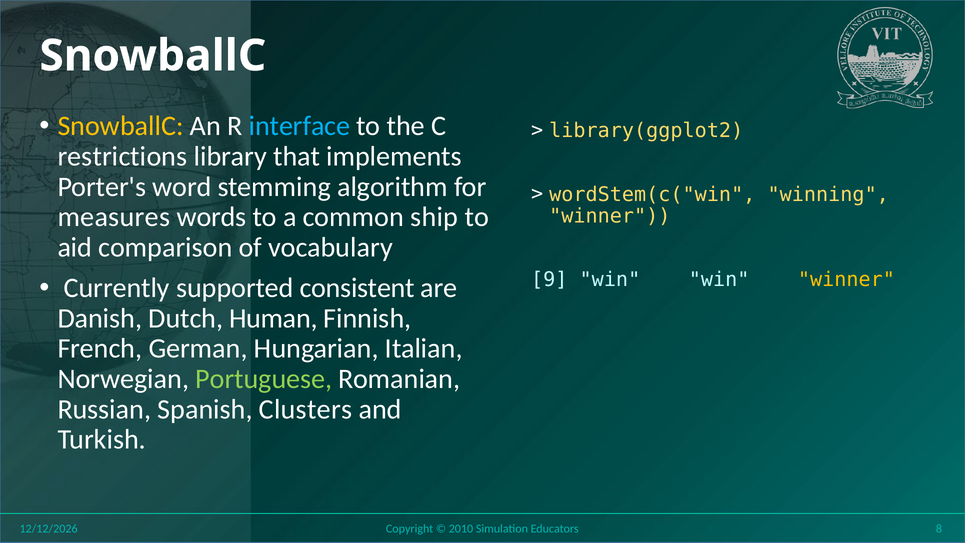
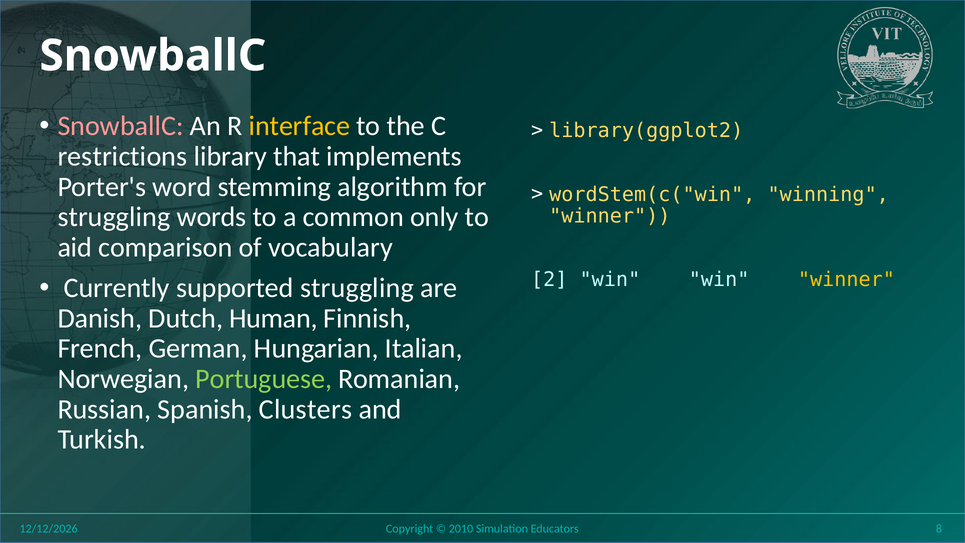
SnowballC colour: yellow -> pink (121, 126)
interface colour: light blue -> yellow (299, 126)
measures: measures -> struggling (114, 217)
ship: ship -> only (434, 217)
9: 9 -> 2 (549, 280)
supported consistent: consistent -> struggling (357, 288)
